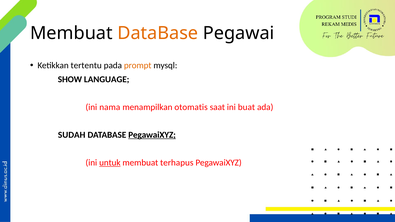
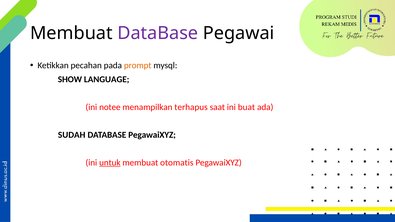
DataBase colour: orange -> purple (158, 33)
tertentu: tertentu -> pecahan (86, 65)
nama: nama -> notee (110, 107)
otomatis: otomatis -> terhapus (191, 107)
PegawaiXYZ underline: present -> none (152, 135)
terhapus: terhapus -> otomatis (177, 163)
